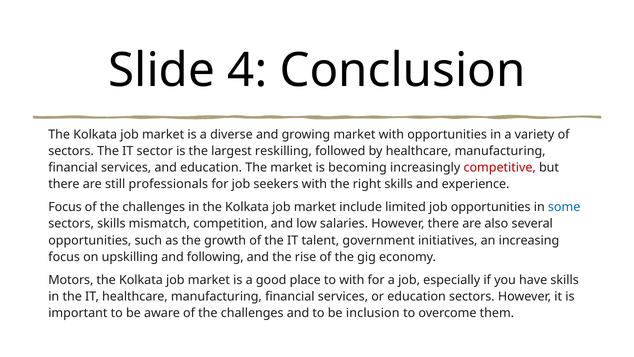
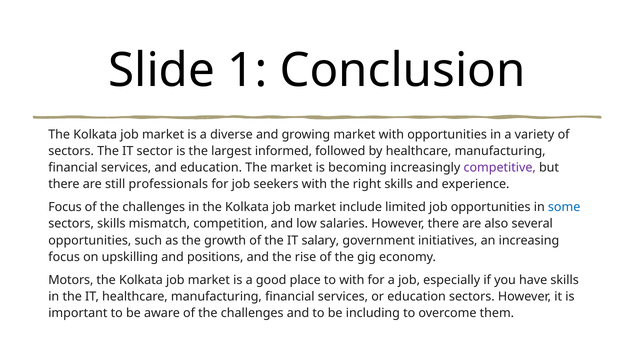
4: 4 -> 1 (247, 70)
reskilling: reskilling -> informed (284, 151)
competitive colour: red -> purple (500, 167)
talent: talent -> salary (320, 240)
following: following -> positions (215, 257)
inclusion: inclusion -> including (373, 313)
